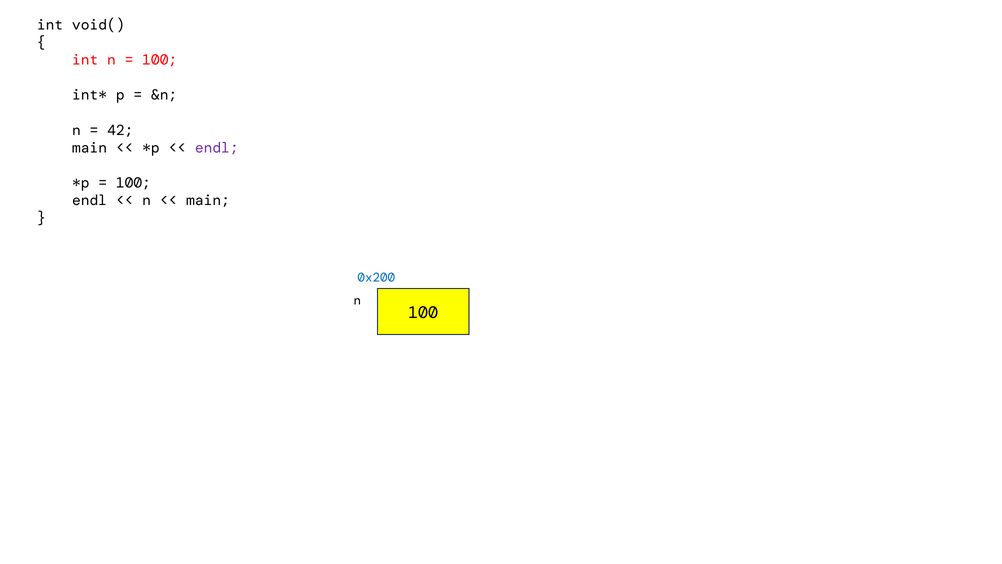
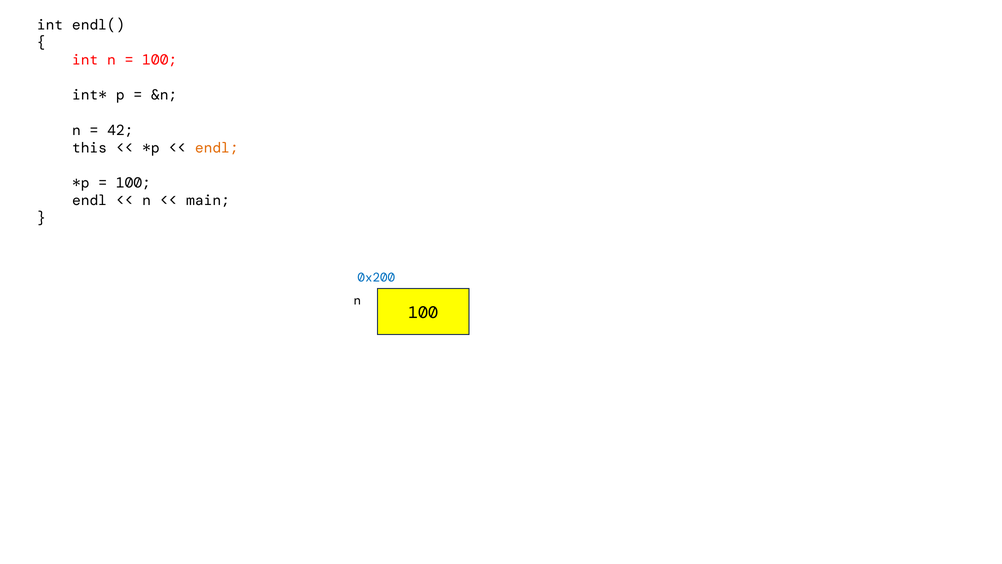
void(: void( -> endl( (98, 25)
main: main -> this (90, 148)
endl colour: purple -> orange (217, 148)
